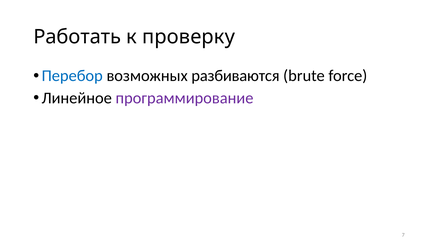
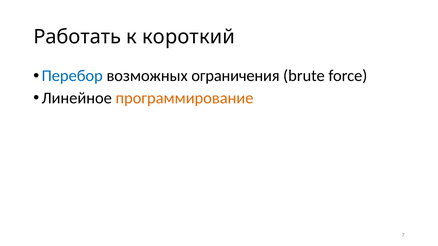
проверку: проверку -> короткий (189, 37)
разбиваются: разбиваются -> ограничения (235, 76)
программирование colour: purple -> orange (185, 98)
